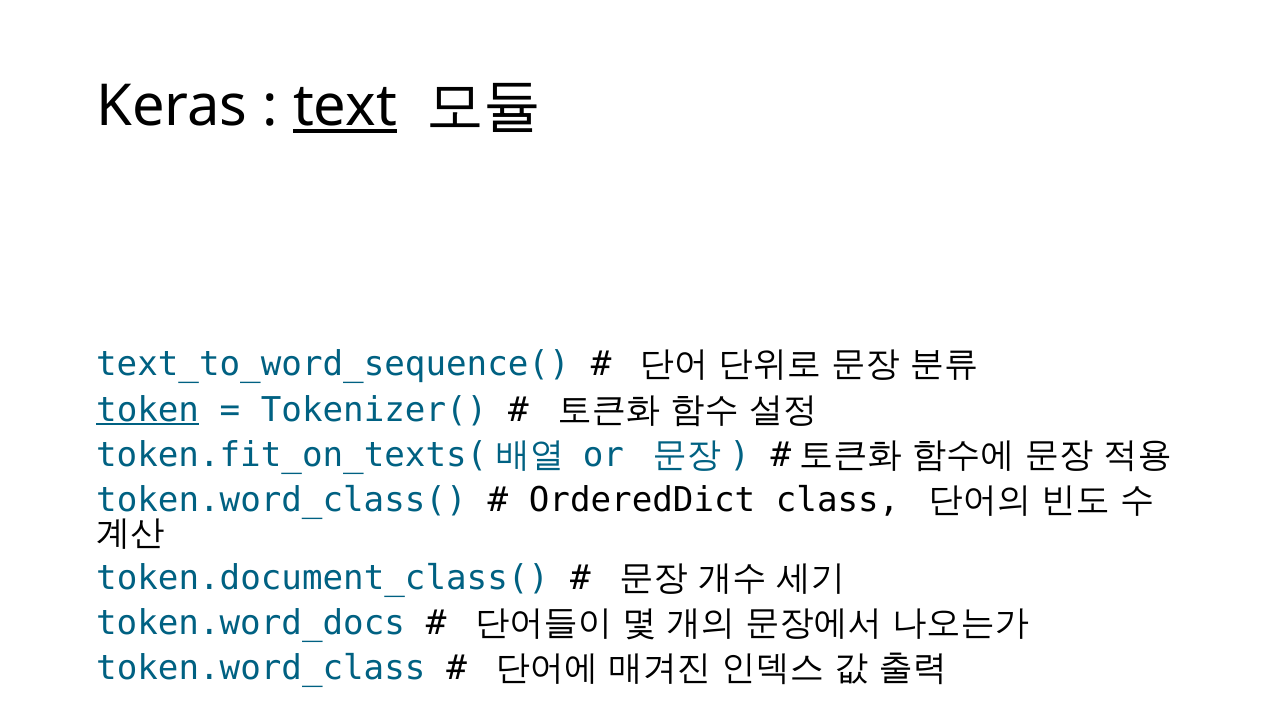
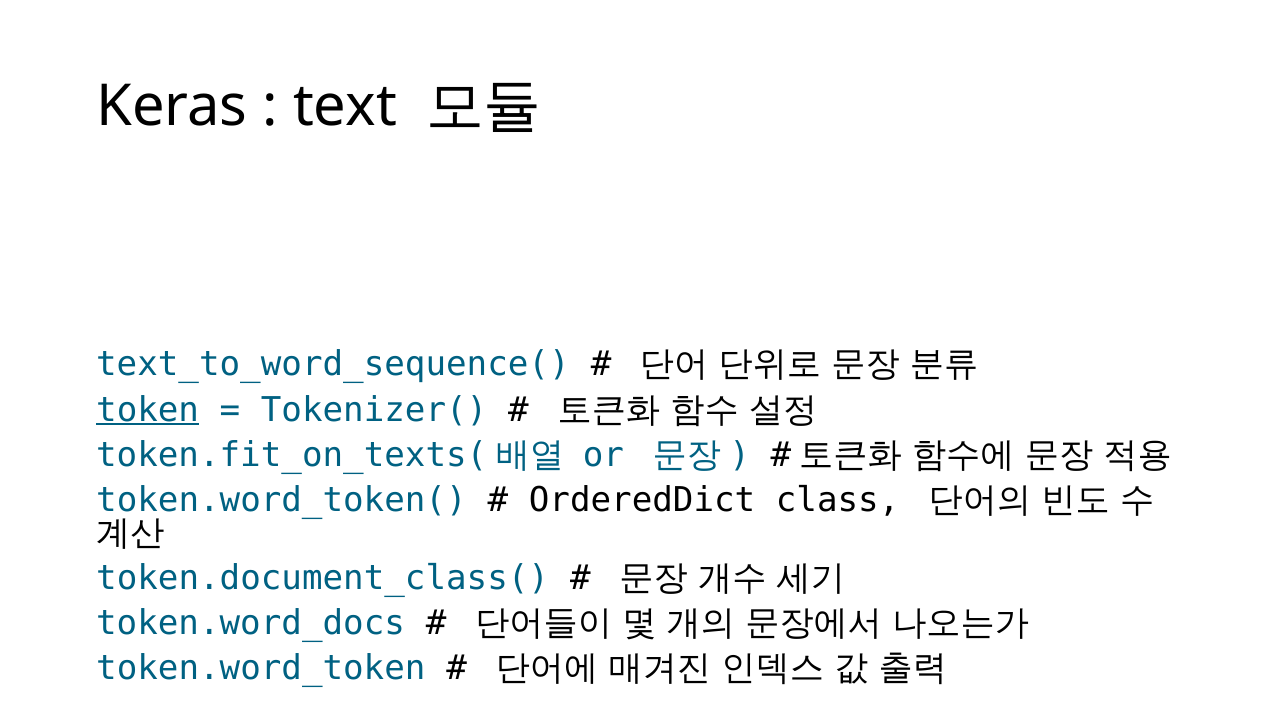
text underline: present -> none (345, 106)
token.word_class(: token.word_class( -> token.word_token( (281, 500)
token.word_class: token.word_class -> token.word_token (261, 668)
